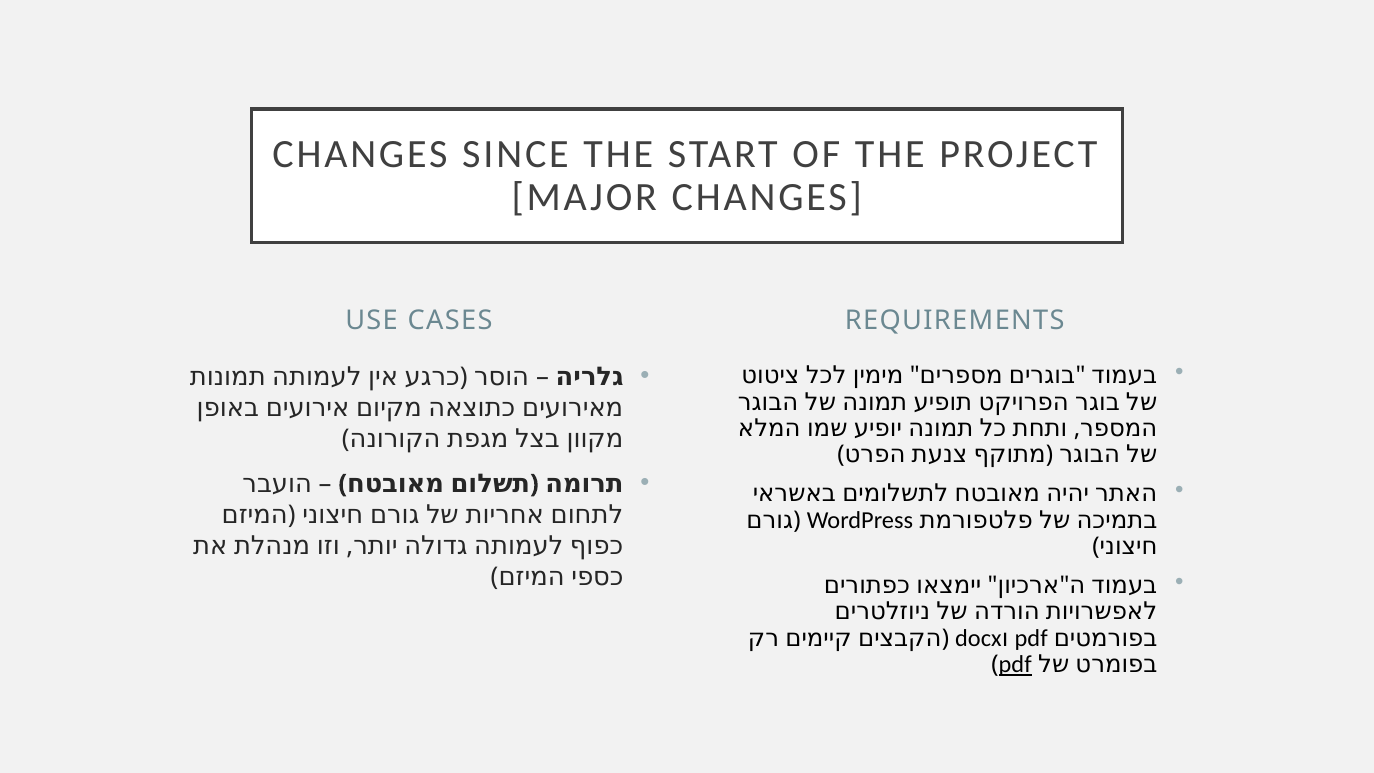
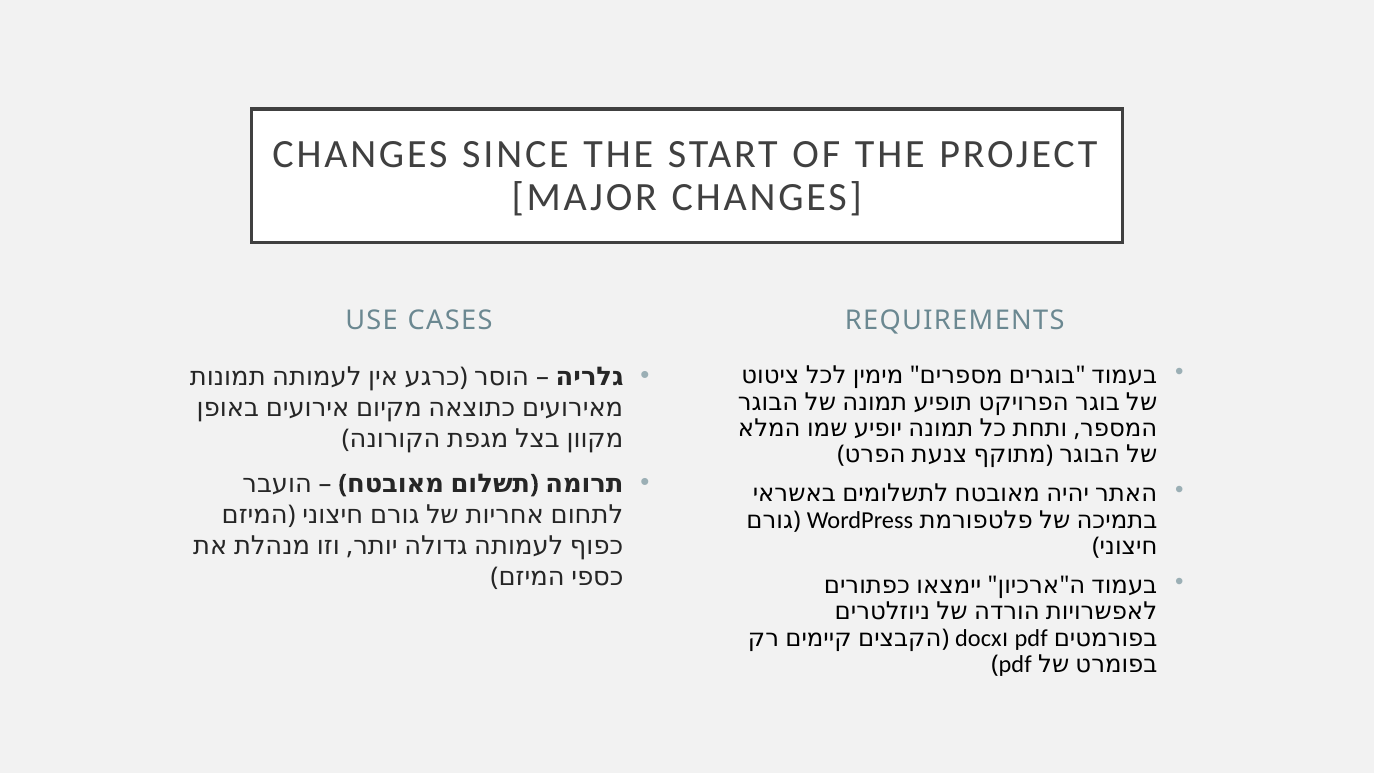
pdf underline: present -> none (1015, 664)
